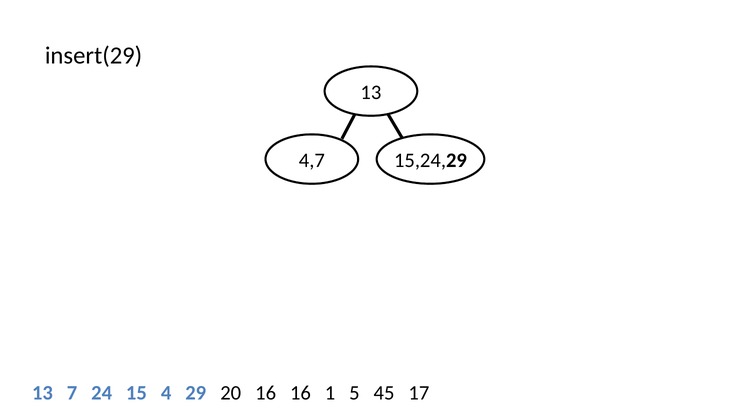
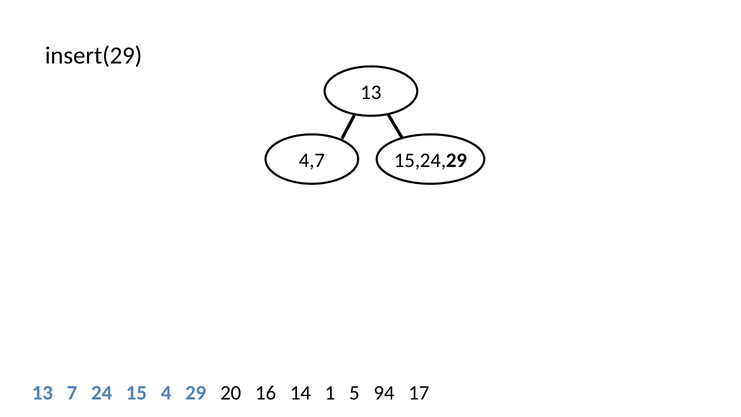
16 16: 16 -> 14 (300, 393)
45: 45 -> 94 (384, 393)
